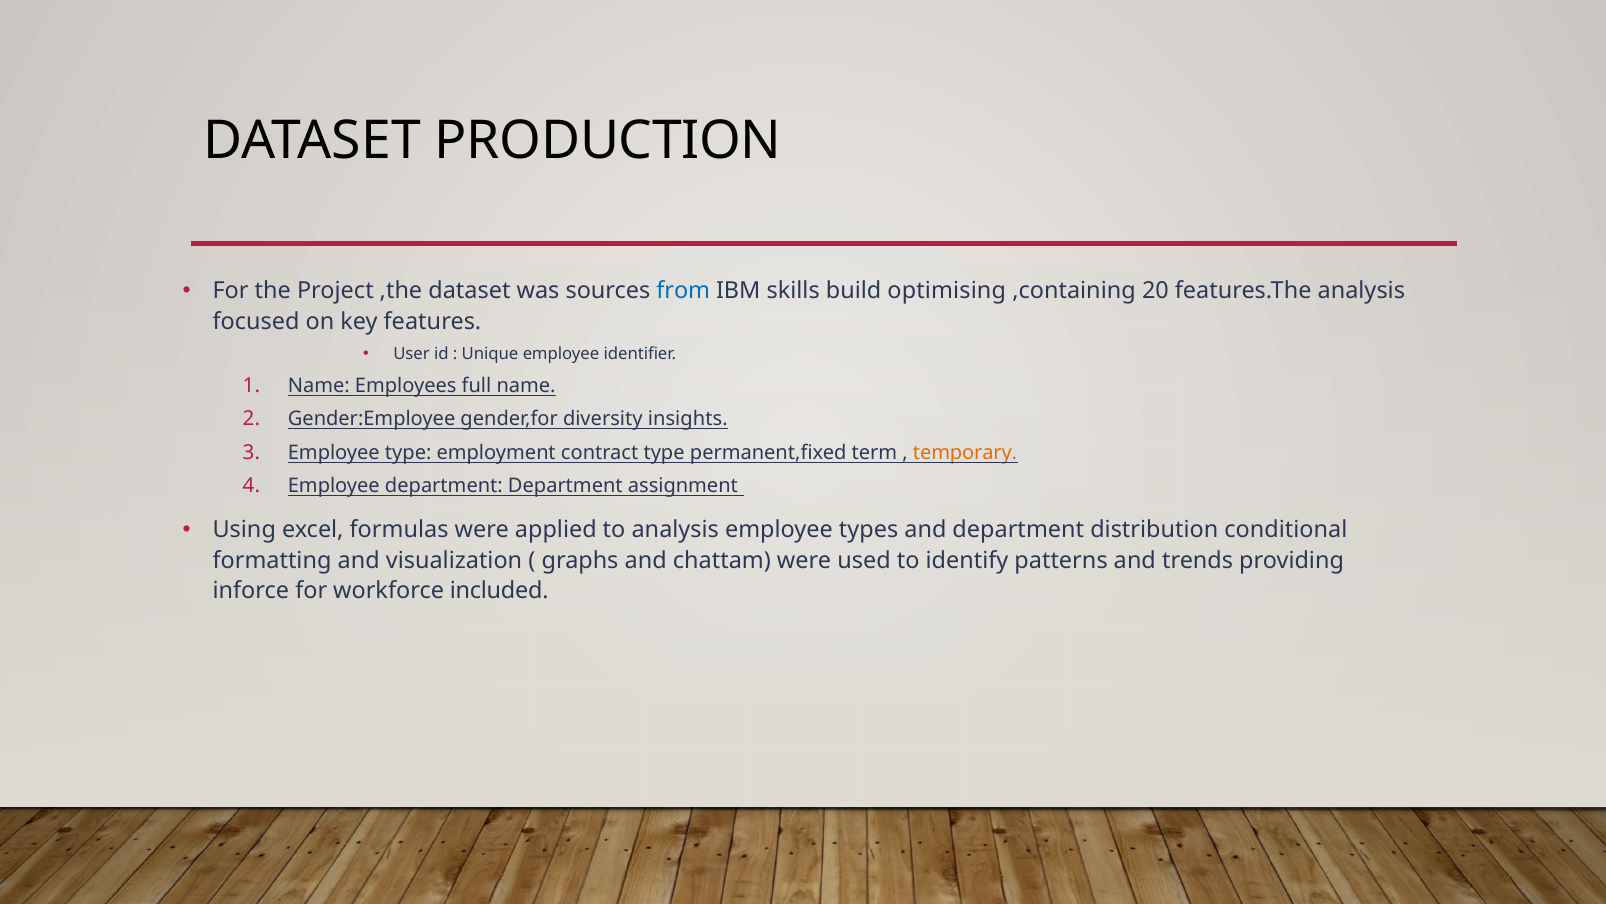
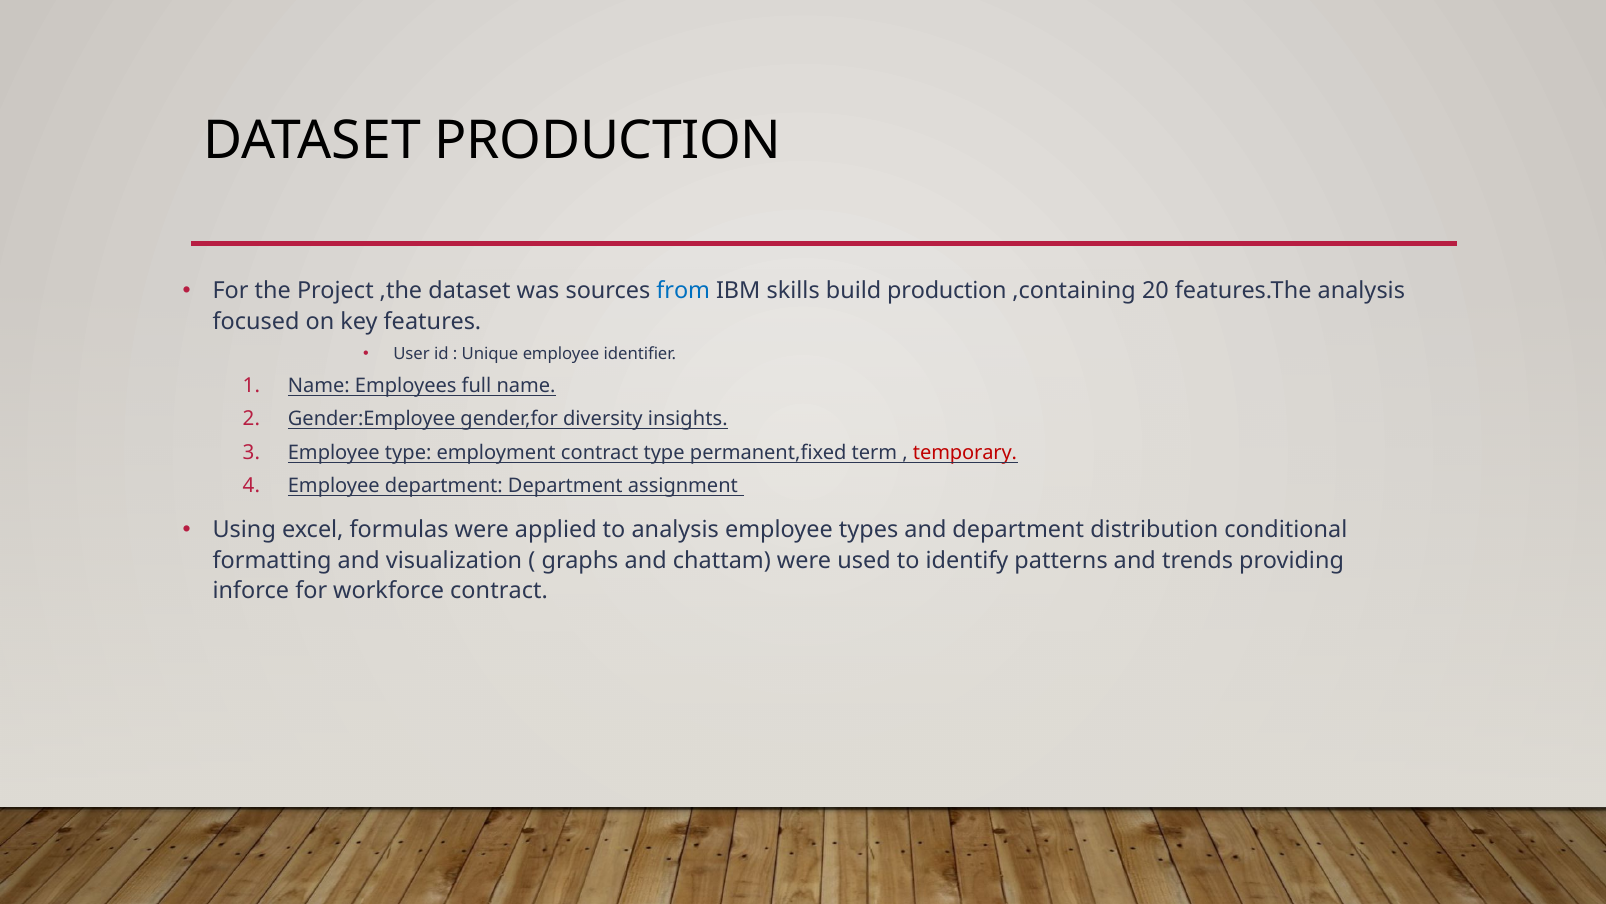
build optimising: optimising -> production (947, 291)
temporary colour: orange -> red (965, 453)
workforce included: included -> contract (499, 590)
